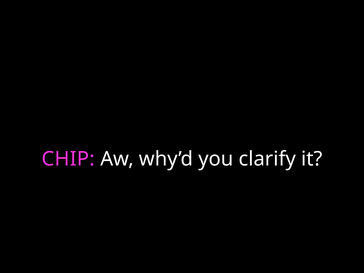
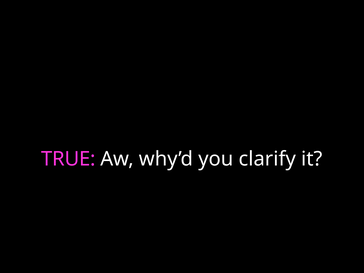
CHIP: CHIP -> TRUE (68, 159)
